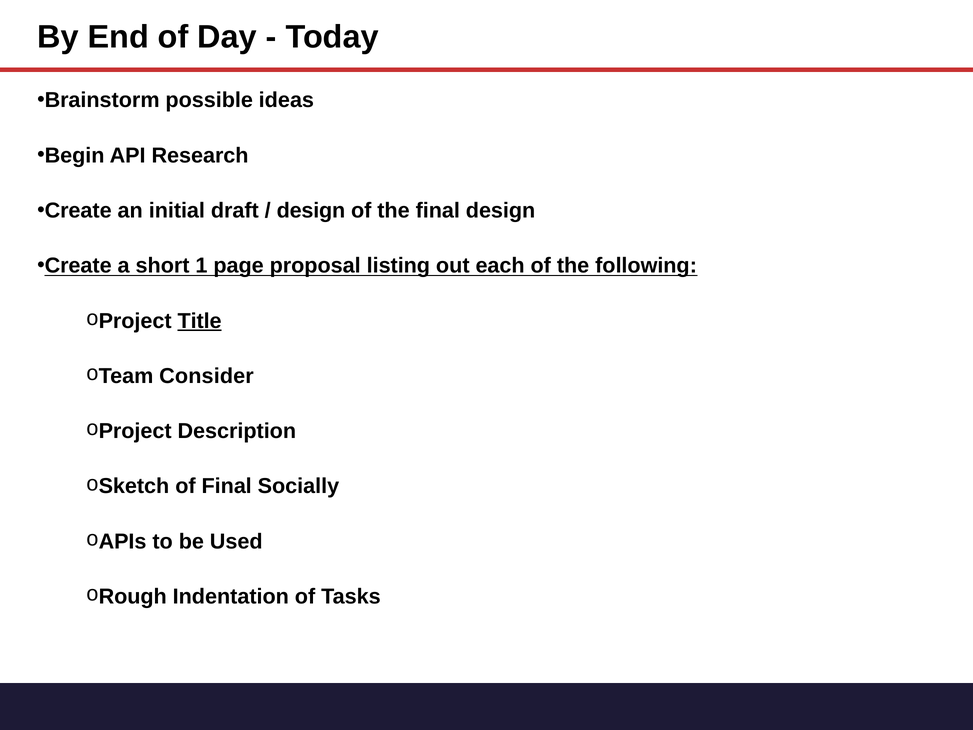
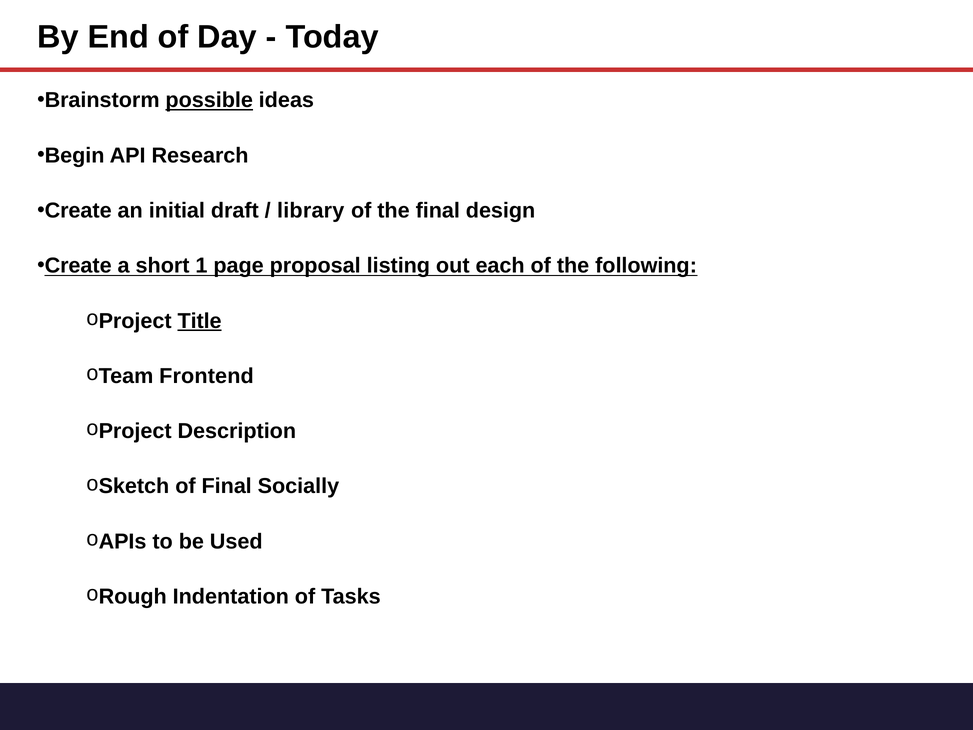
possible underline: none -> present (209, 100)
design: design -> library (311, 211)
Consider: Consider -> Frontend (207, 376)
